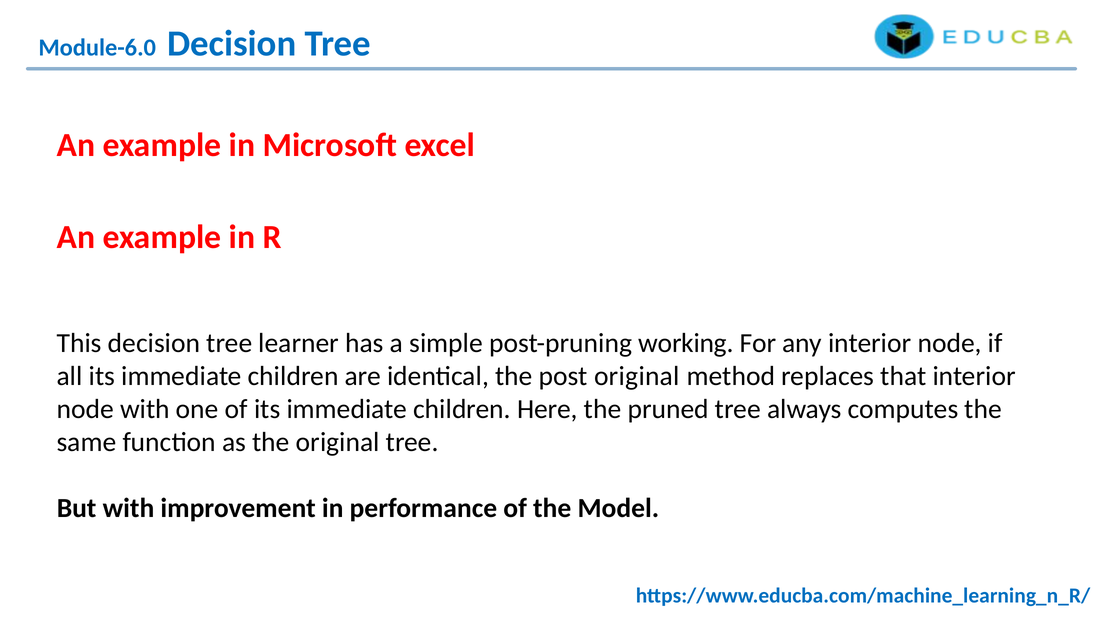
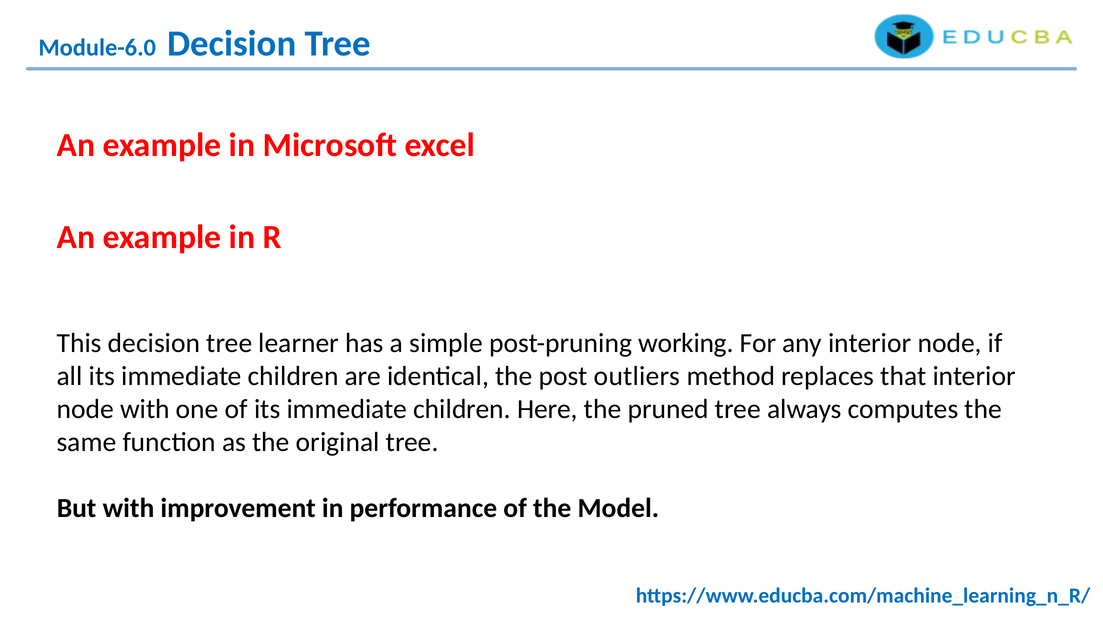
post original: original -> outliers (637, 376)
